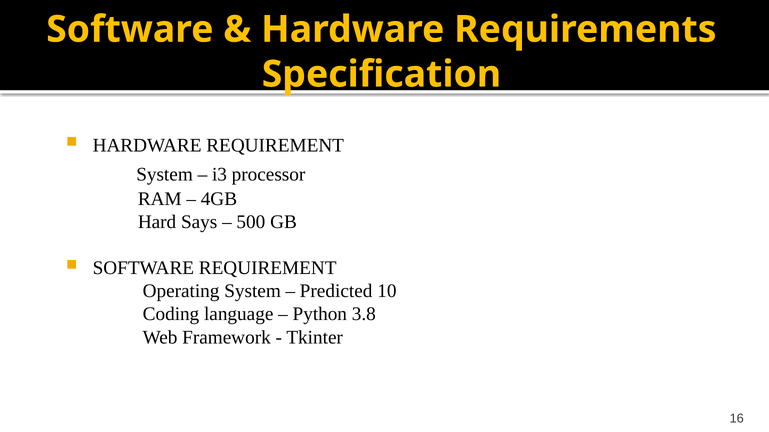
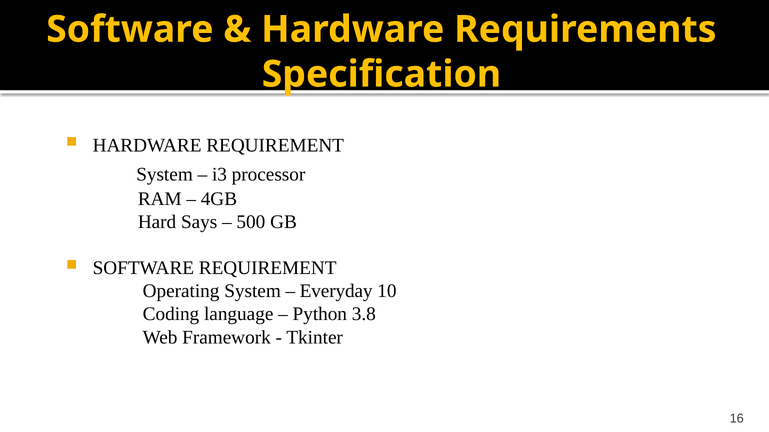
Predicted: Predicted -> Everyday (336, 292)
